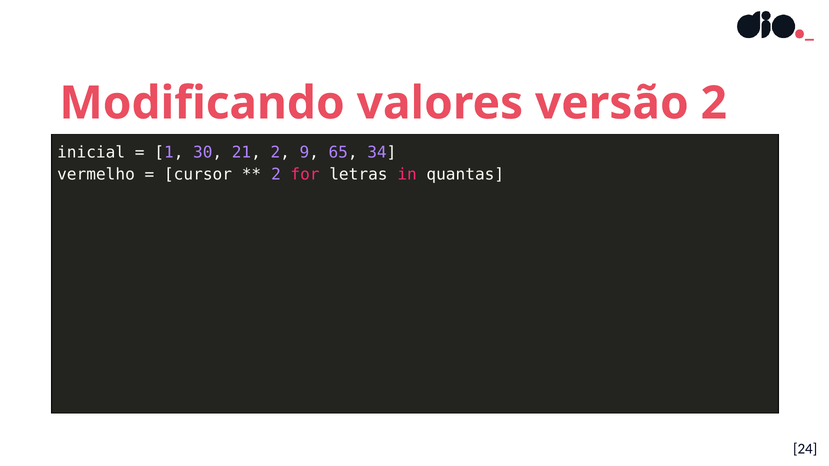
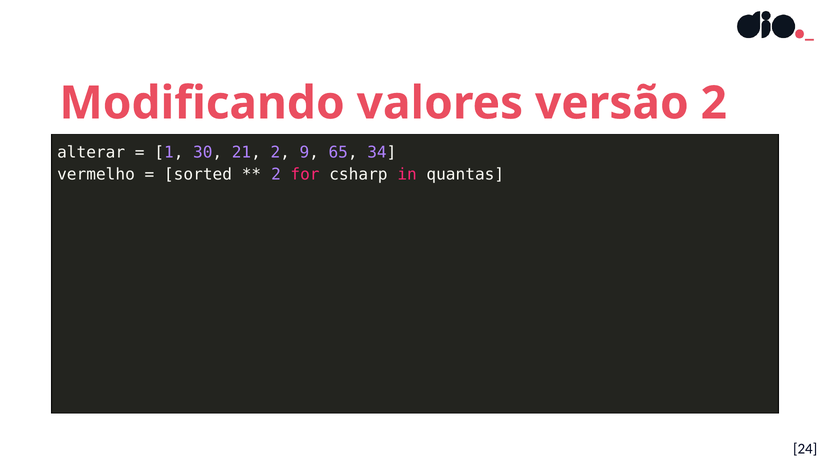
inicial: inicial -> alterar (91, 153)
cursor: cursor -> sorted (198, 174)
letras: letras -> csharp (358, 174)
